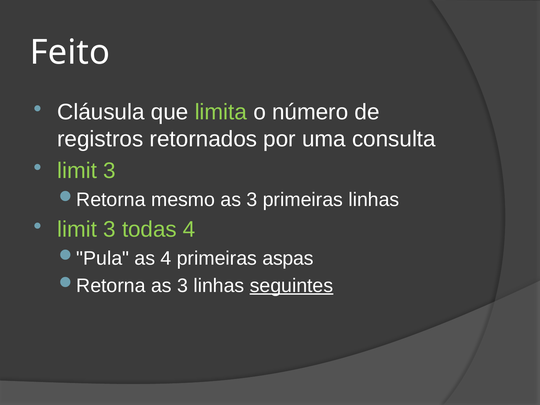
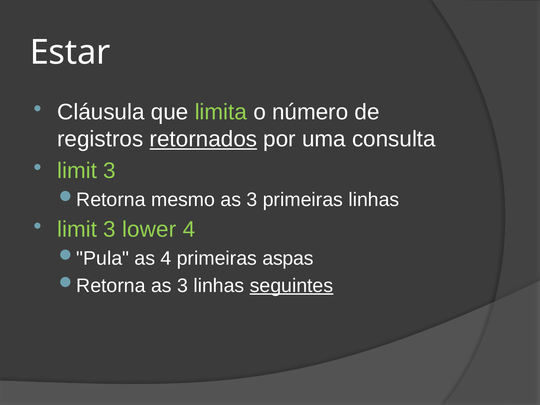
Feito: Feito -> Estar (70, 52)
retornados underline: none -> present (203, 139)
todas: todas -> lower (149, 230)
